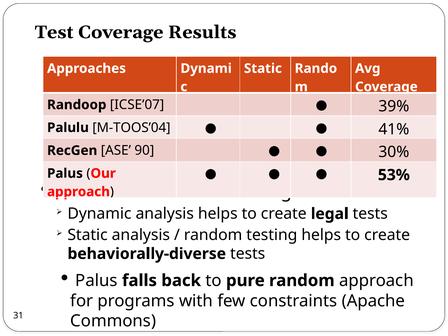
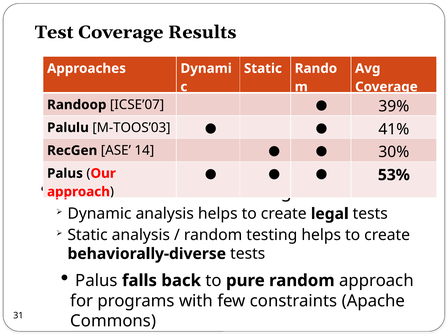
M-TOOS’04: M-TOOS’04 -> M-TOOS’03 (131, 128)
90: 90 -> 14 (144, 151)
